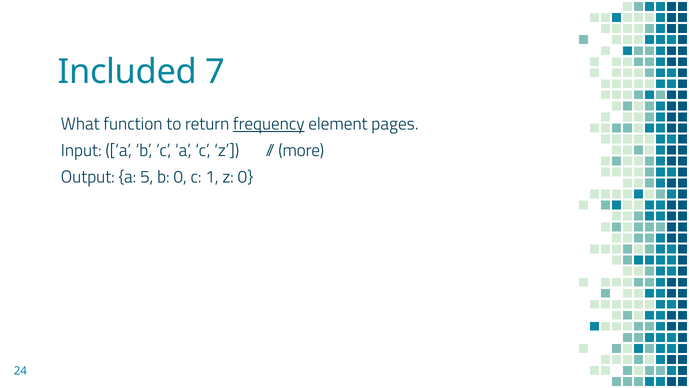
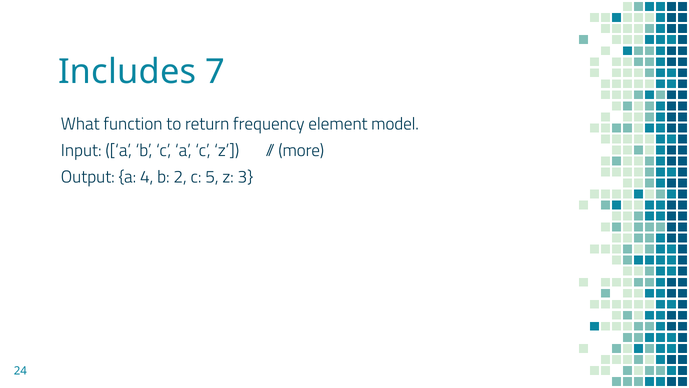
Included: Included -> Includes (127, 72)
frequency underline: present -> none (269, 124)
pages: pages -> model (395, 124)
5: 5 -> 4 (147, 177)
b 0: 0 -> 2 (180, 177)
1: 1 -> 5 (212, 177)
z 0: 0 -> 3 (245, 177)
